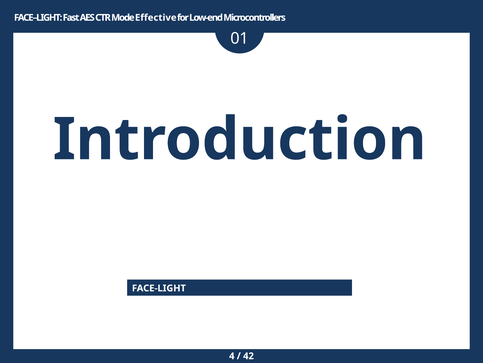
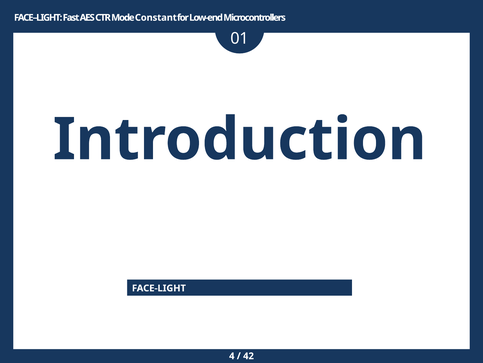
Effective: Effective -> Constant (156, 18)
